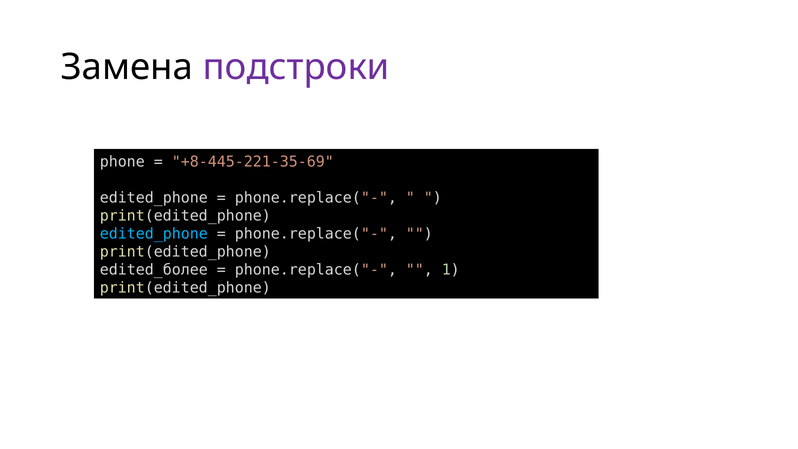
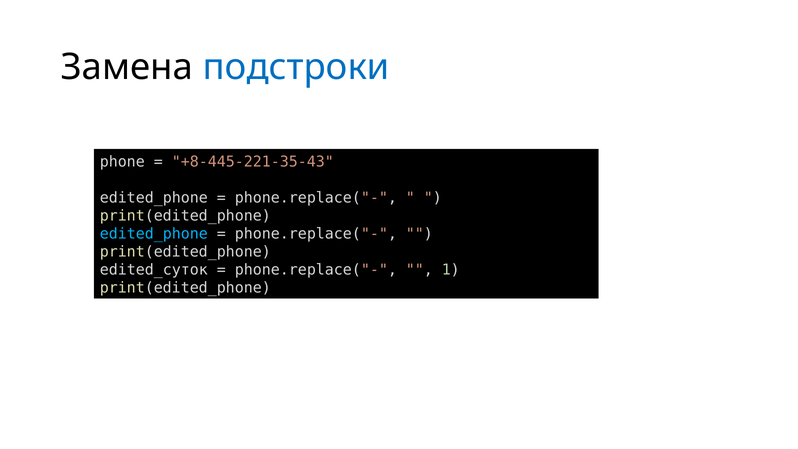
подстроки colour: purple -> blue (296, 67)
+8-445-221-35-69: +8-445-221-35-69 -> +8-445-221-35-43 (253, 162)
edited_более: edited_более -> edited_суток (154, 270)
